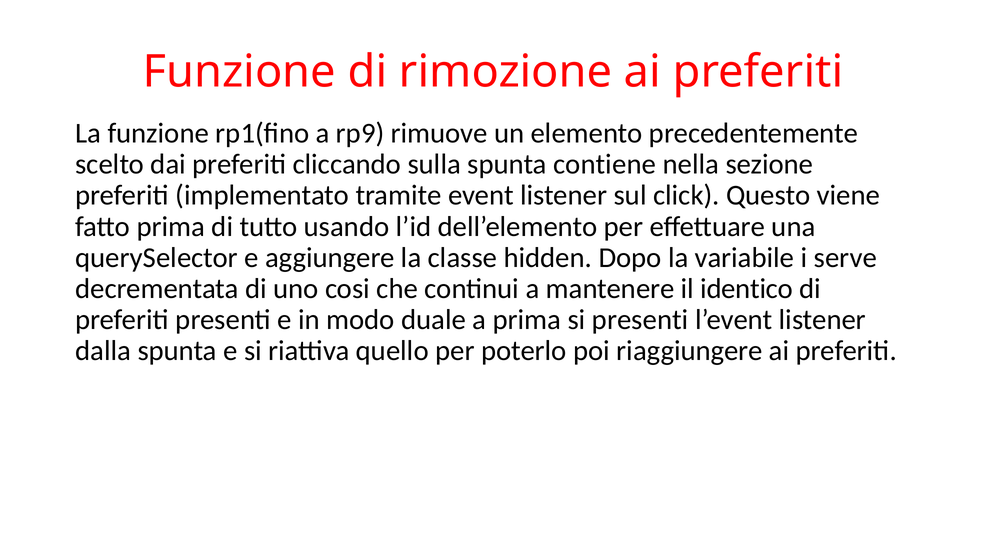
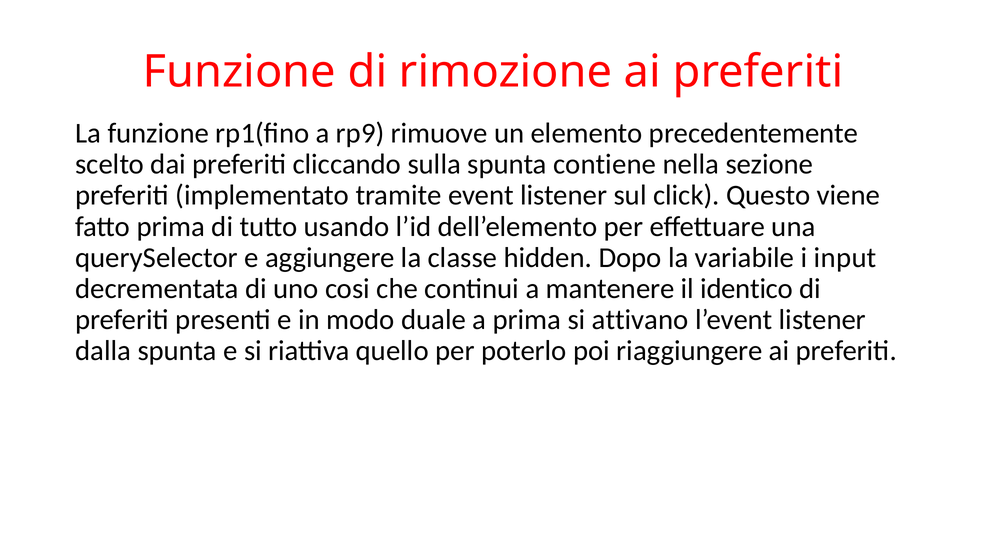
serve: serve -> input (845, 258)
si presenti: presenti -> attivano (640, 320)
